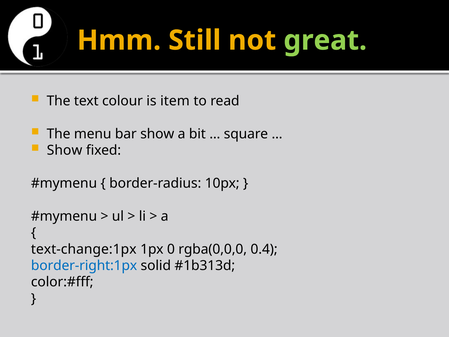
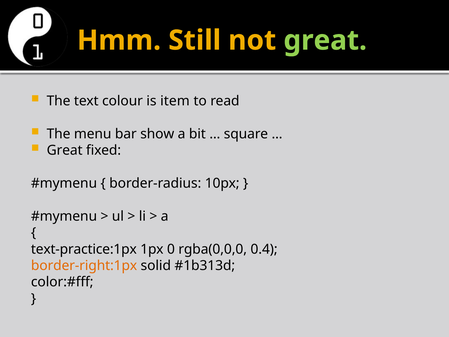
Show: Show -> Great (65, 150)
text-change:1px: text-change:1px -> text-practice:1px (84, 249)
border-right:1px colour: blue -> orange (84, 265)
